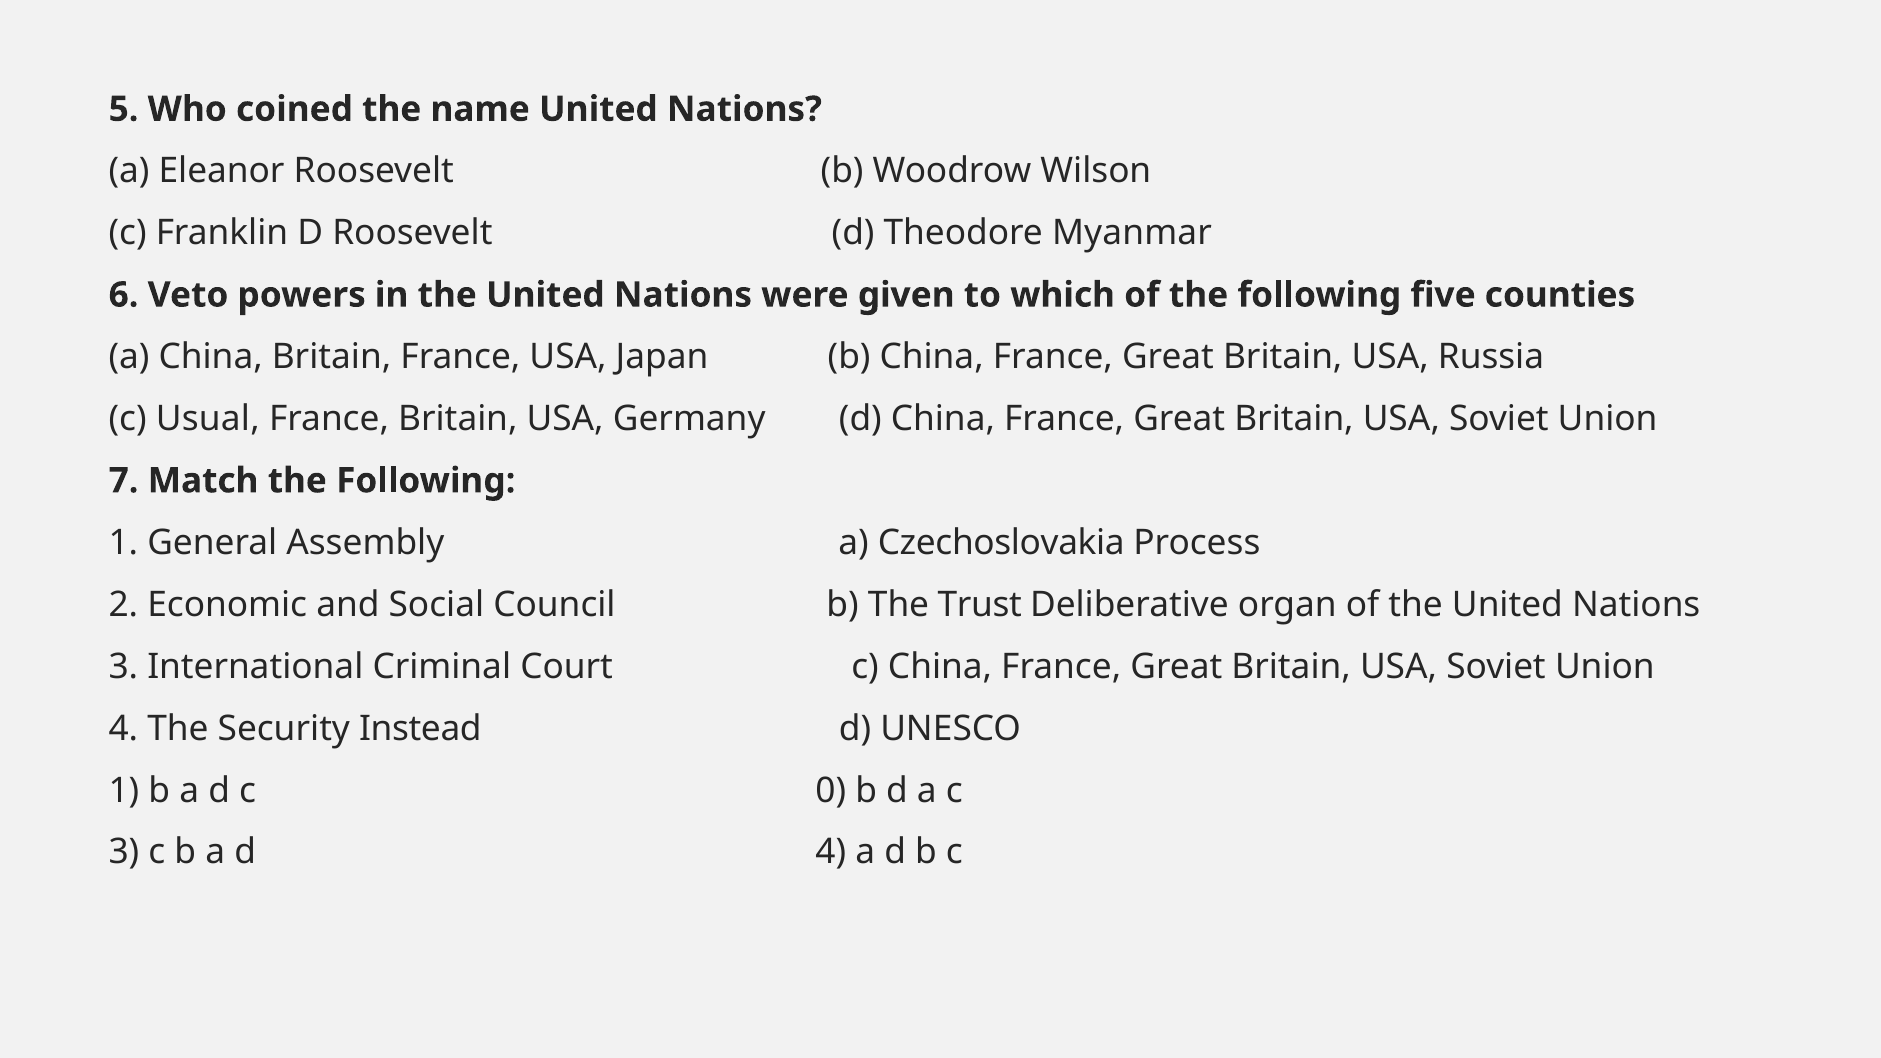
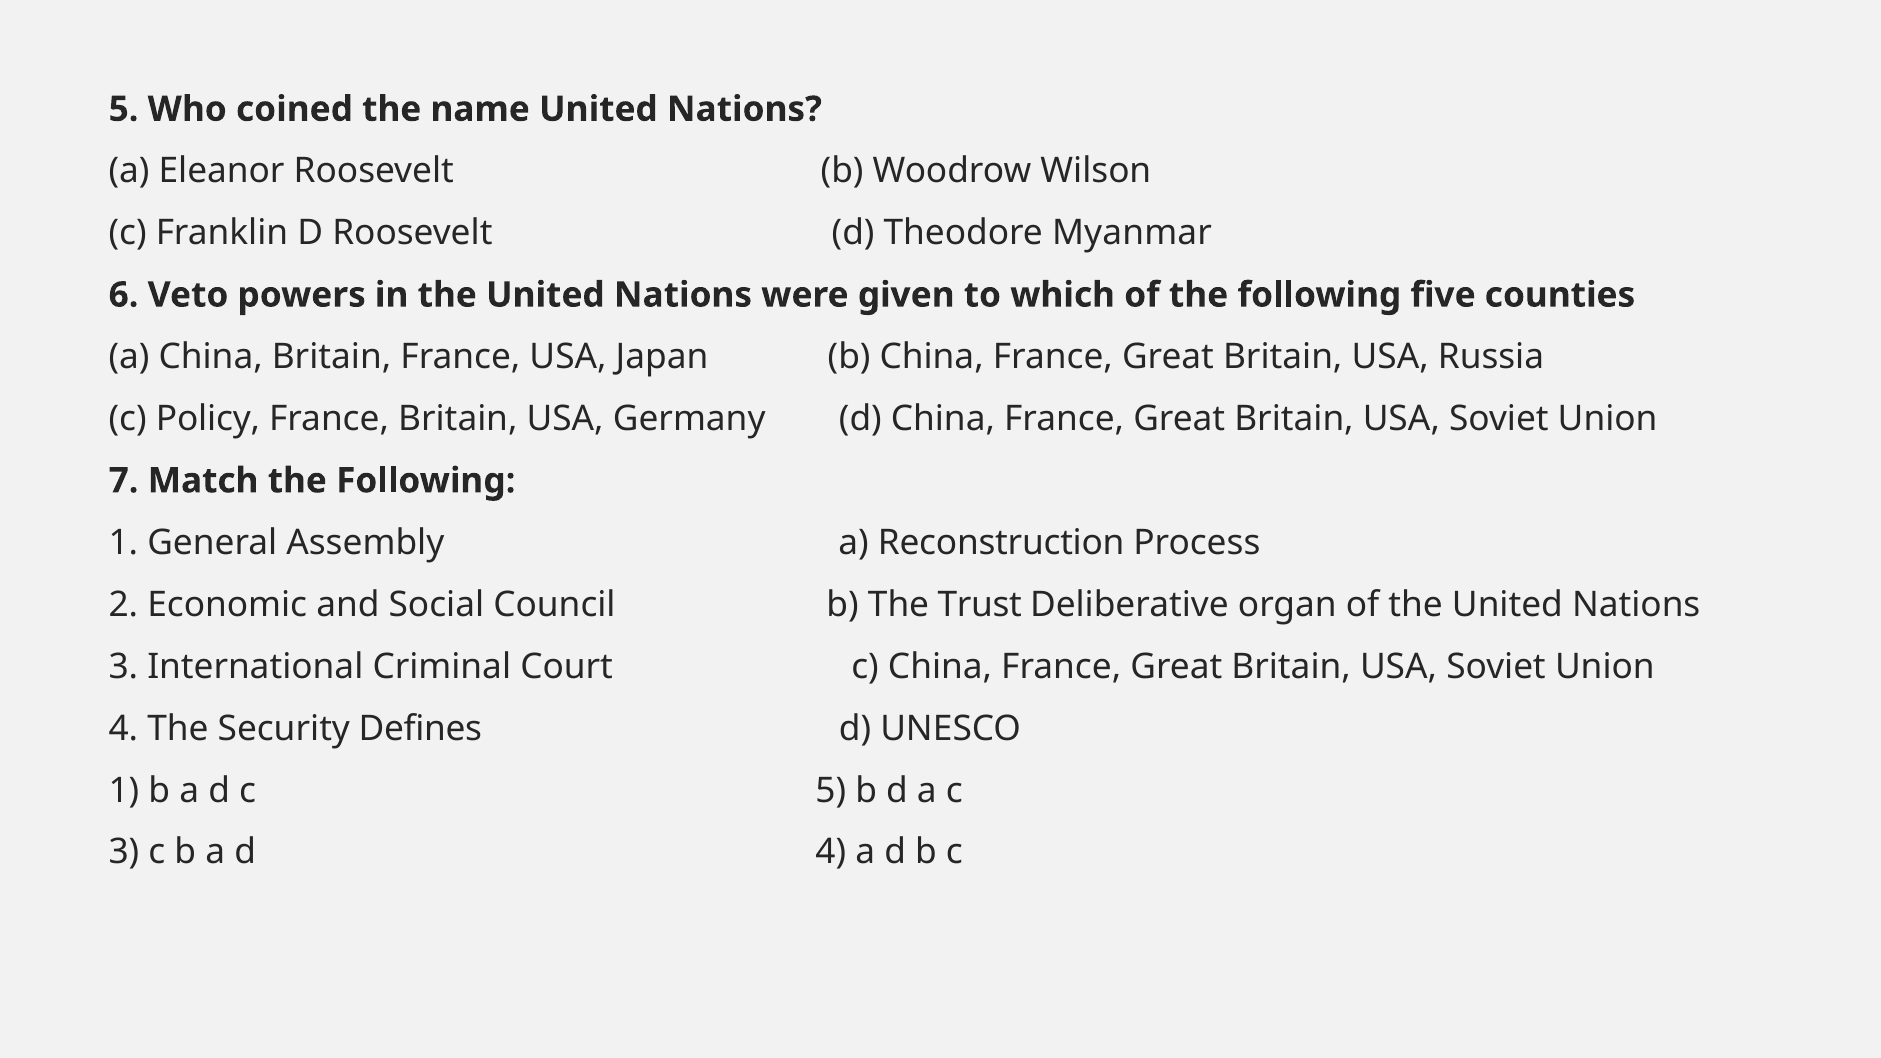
Usual: Usual -> Policy (208, 419)
Czechoslovakia: Czechoslovakia -> Reconstruction (1001, 543)
Instead: Instead -> Defines (420, 728)
c 0: 0 -> 5 (831, 790)
